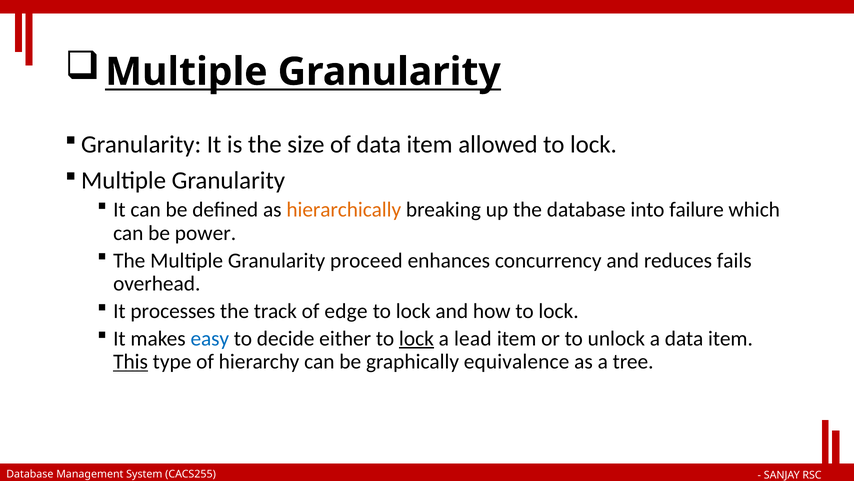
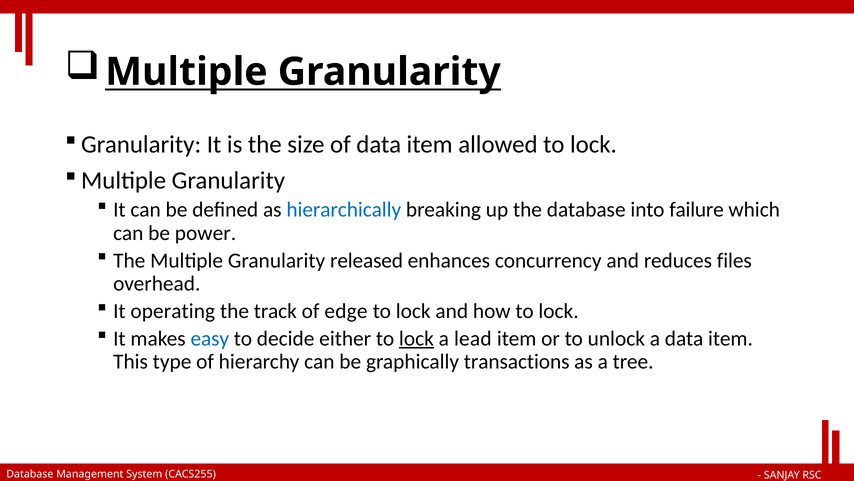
hierarchically colour: orange -> blue (344, 210)
proceed: proceed -> released (367, 260)
fails: fails -> files (734, 260)
processes: processes -> operating (173, 311)
This underline: present -> none (131, 361)
equivalence: equivalence -> transactions (517, 361)
